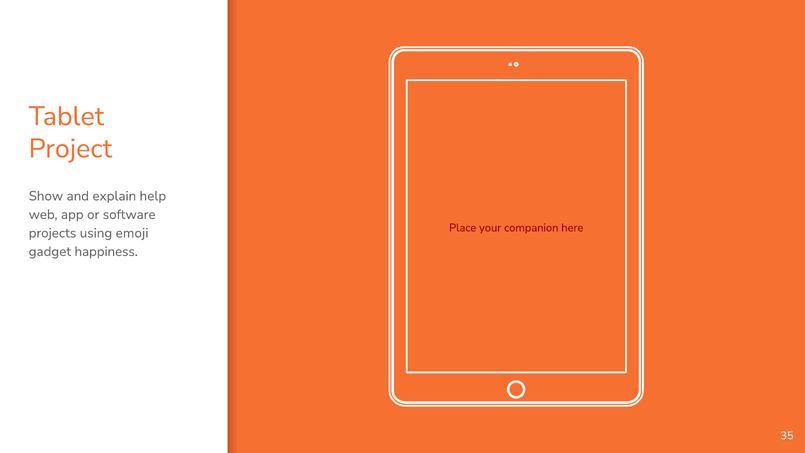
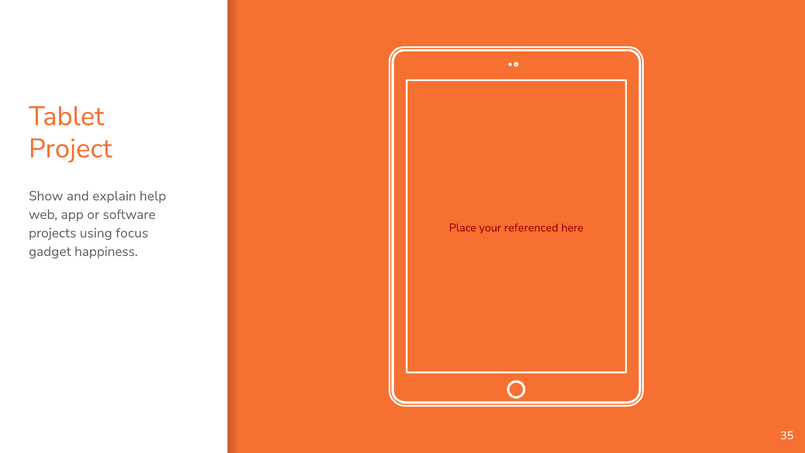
companion: companion -> referenced (531, 228)
emoji: emoji -> focus (132, 233)
